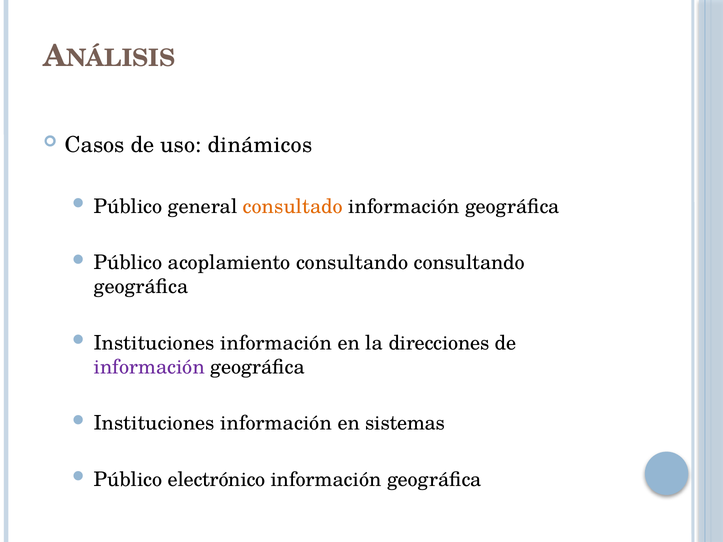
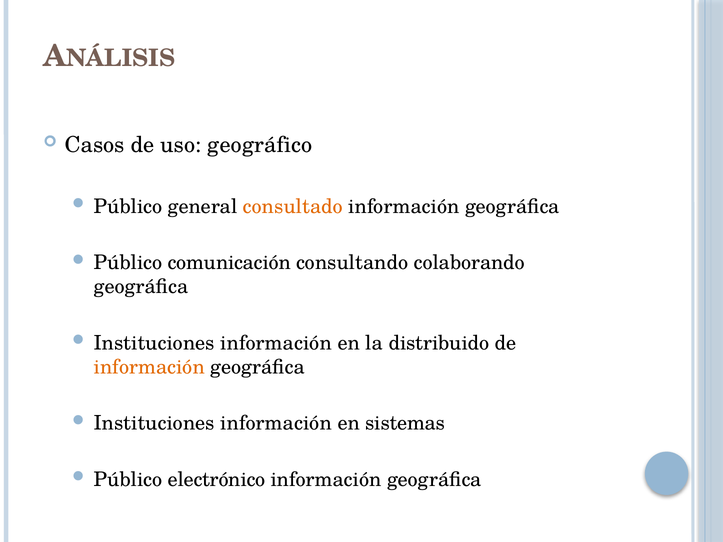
dinámicos: dinámicos -> geográfico (260, 145)
acoplamiento: acoplamiento -> comunicación (229, 263)
consultando consultando: consultando -> colaborando (469, 263)
direcciones: direcciones -> distribuido (439, 343)
información colour: purple -> orange (149, 367)
